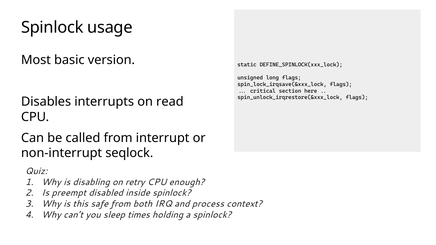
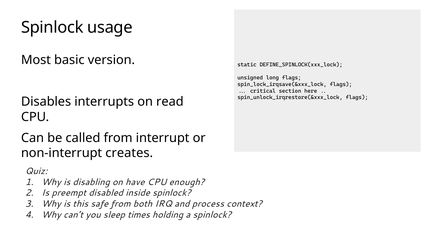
seqlock: seqlock -> creates (129, 153)
retry: retry -> have (135, 182)
